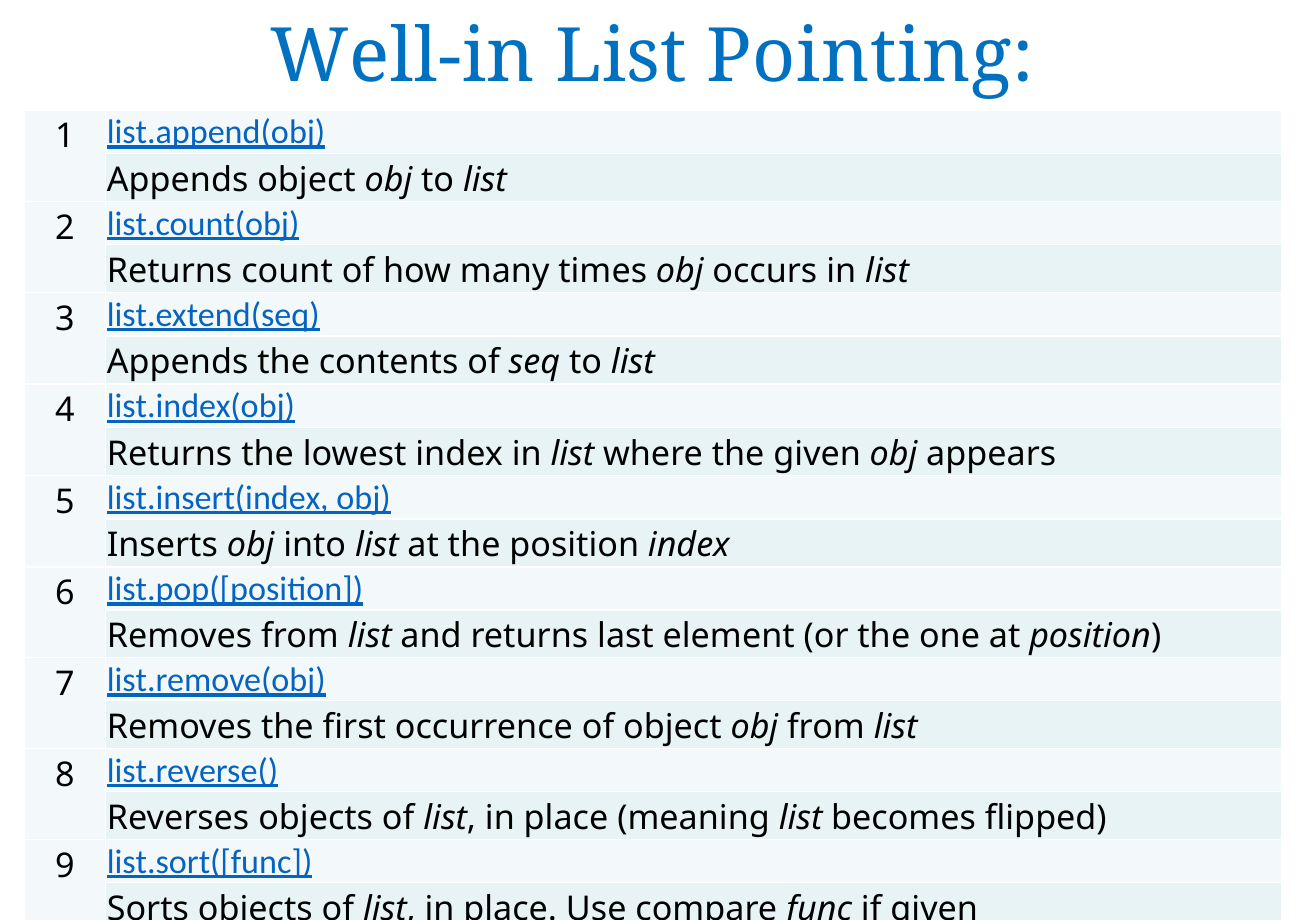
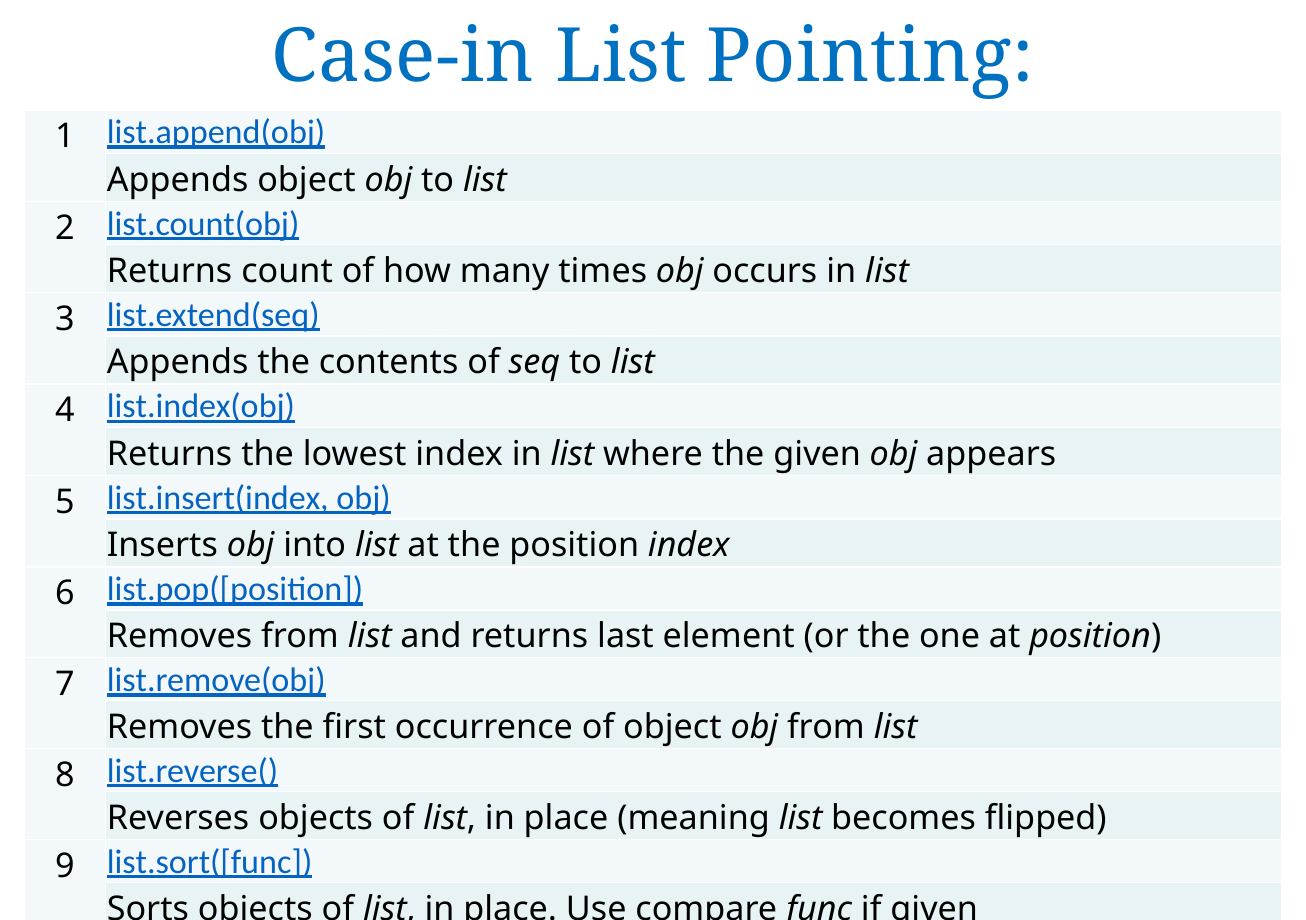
Well-in: Well-in -> Case-in (403, 56)
